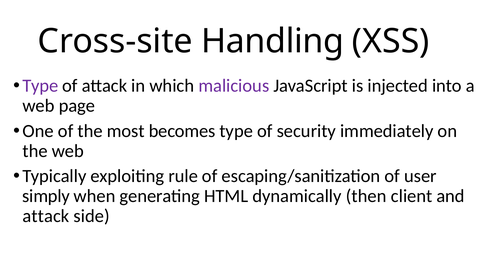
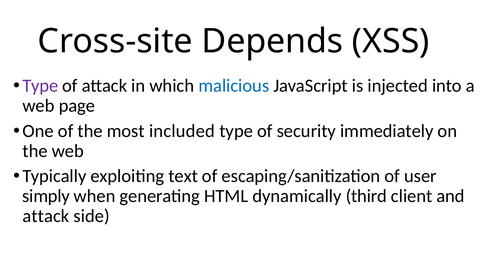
Handling: Handling -> Depends (272, 41)
malicious colour: purple -> blue (234, 86)
becomes: becomes -> included (182, 131)
rule: rule -> text (183, 176)
then: then -> third (366, 196)
